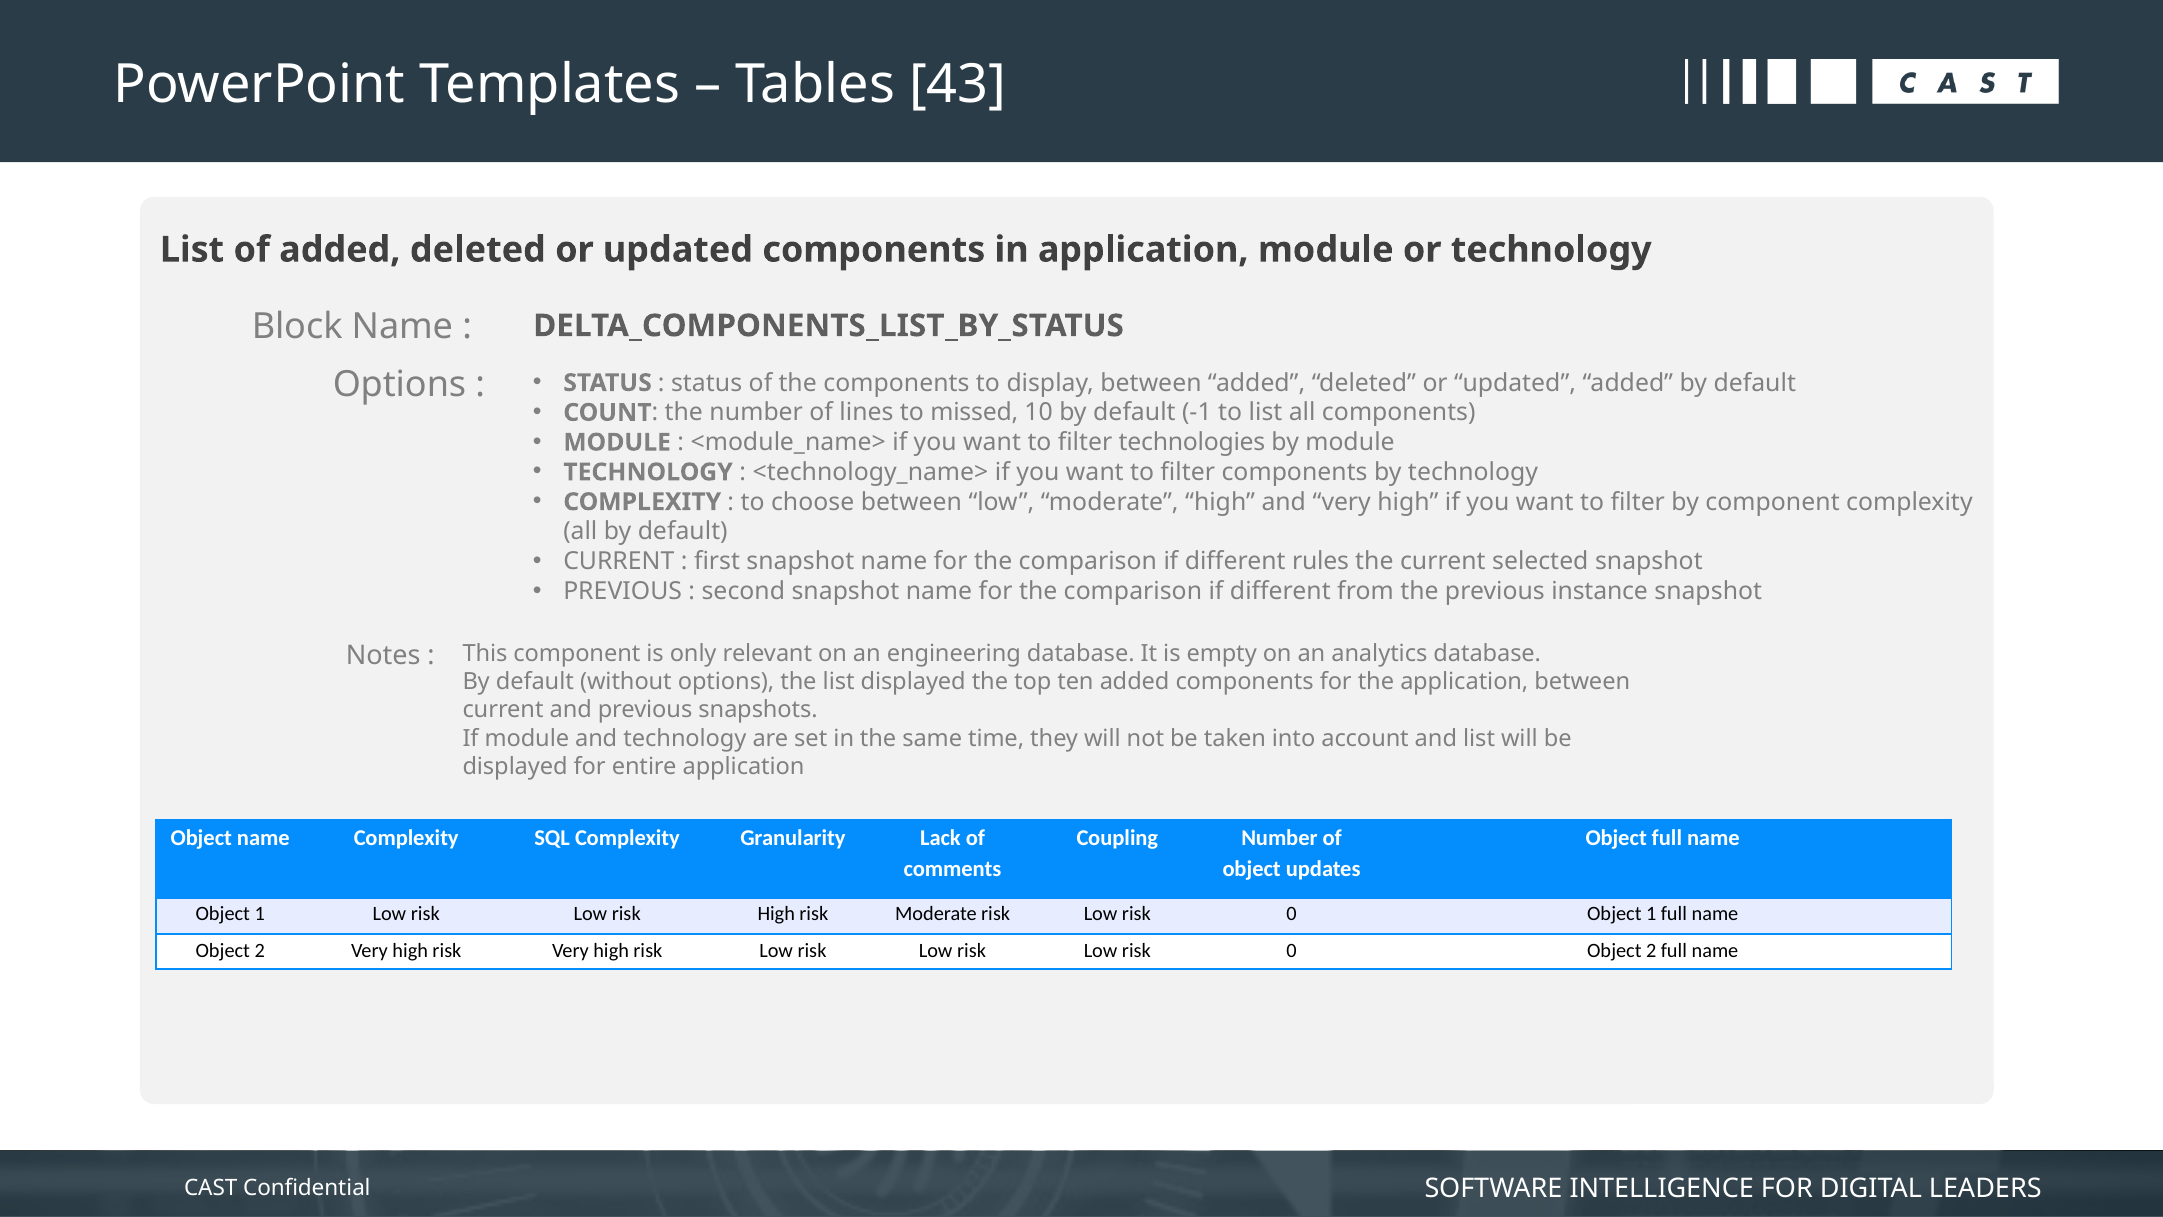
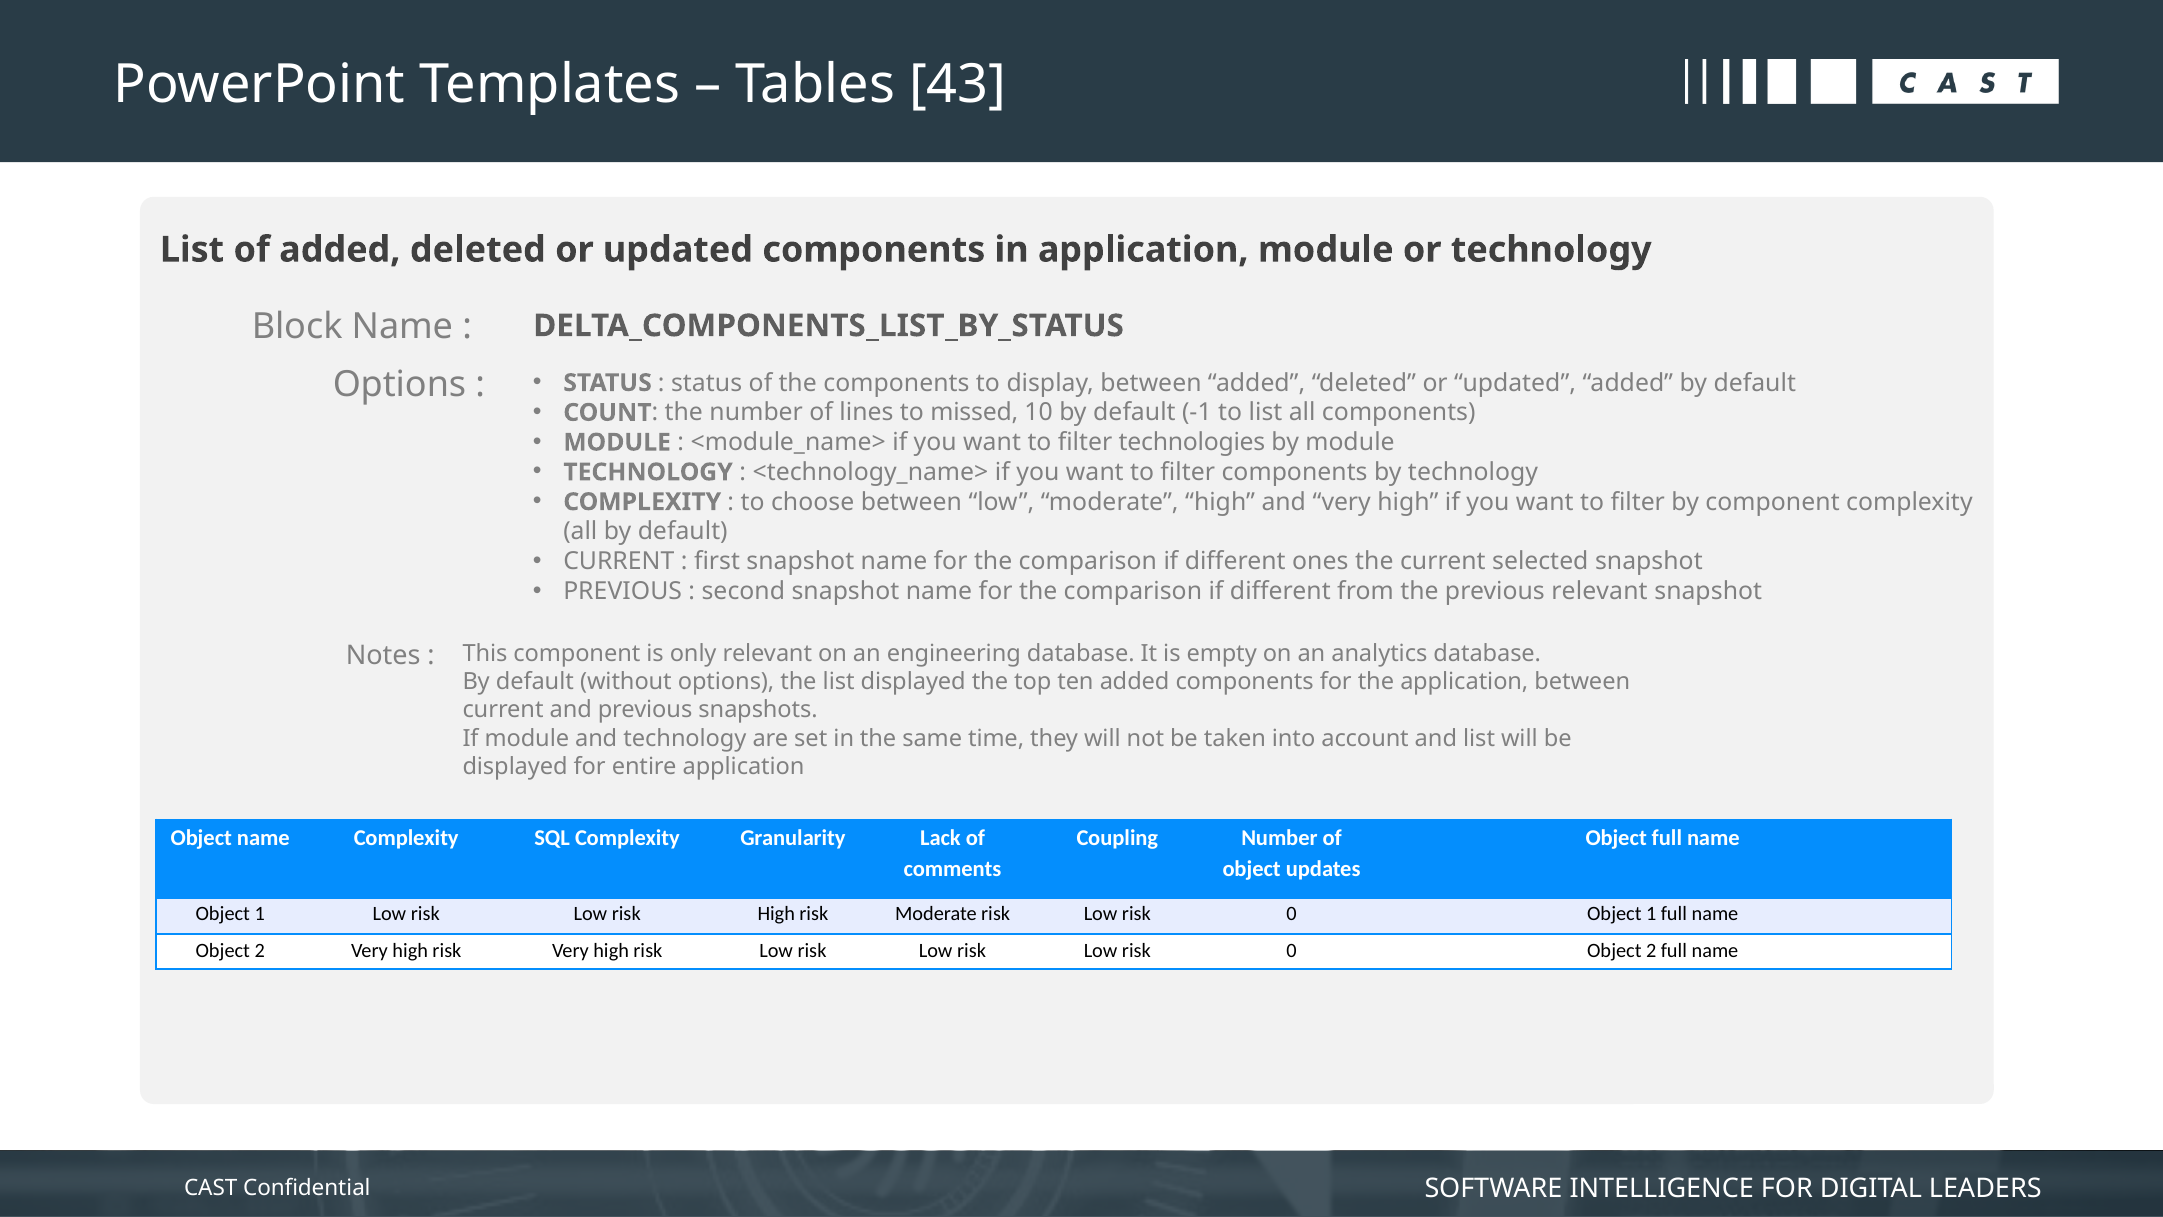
rules: rules -> ones (1320, 561)
previous instance: instance -> relevant (1599, 591)
